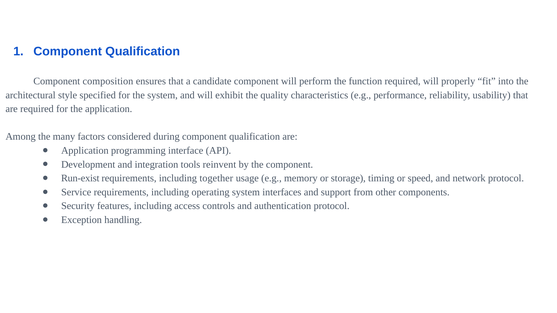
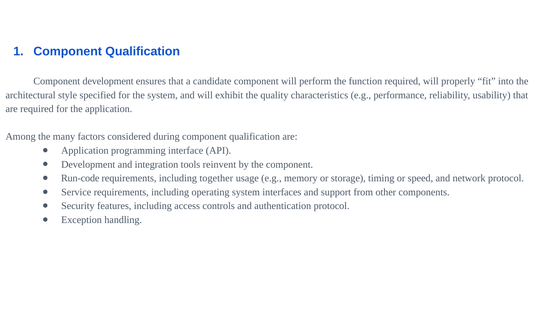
Component composition: composition -> development (108, 81)
Run-exist: Run-exist -> Run-code (80, 178)
